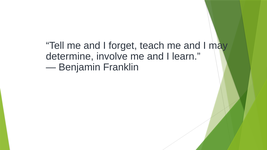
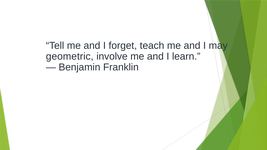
determine: determine -> geometric (70, 56)
